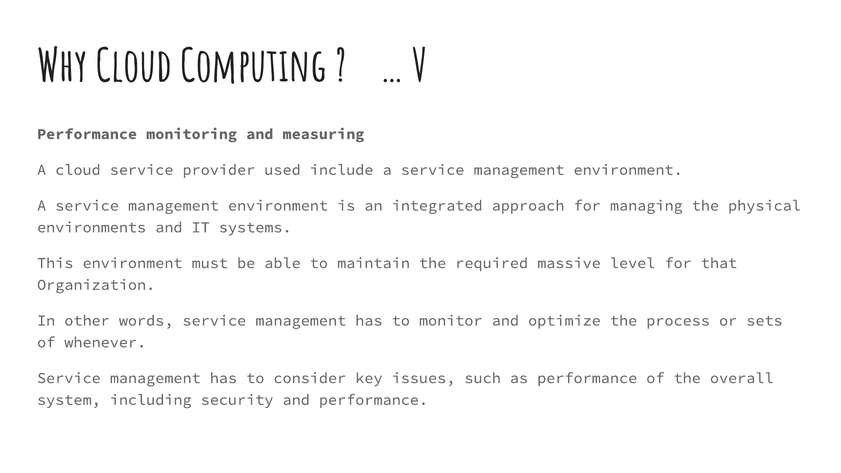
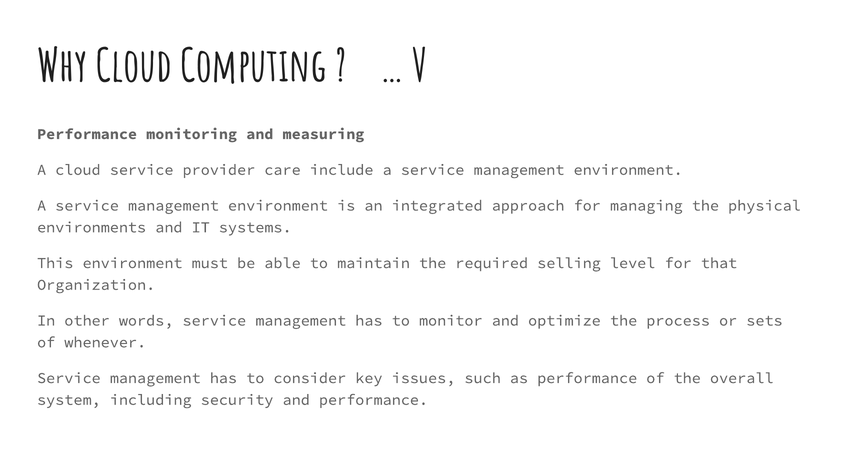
used: used -> care (283, 170)
massive: massive -> selling (569, 263)
